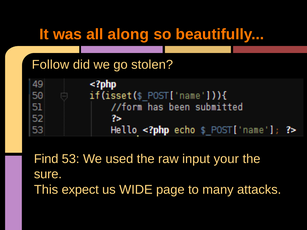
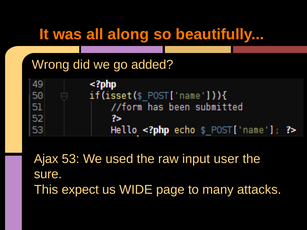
Follow: Follow -> Wrong (51, 65)
stolen: stolen -> added (152, 65)
Find: Find -> Ajax (46, 159)
your: your -> user (226, 159)
